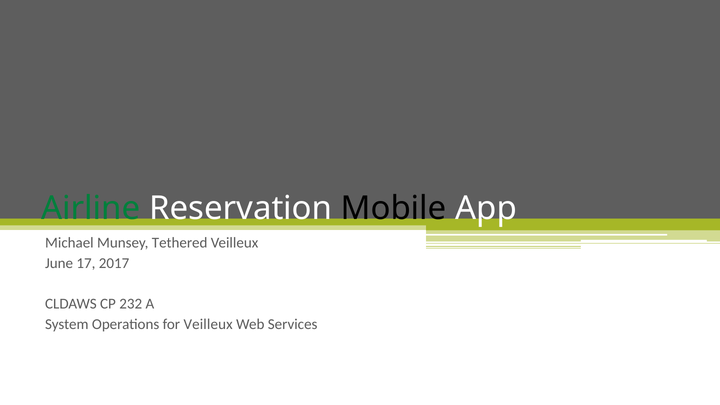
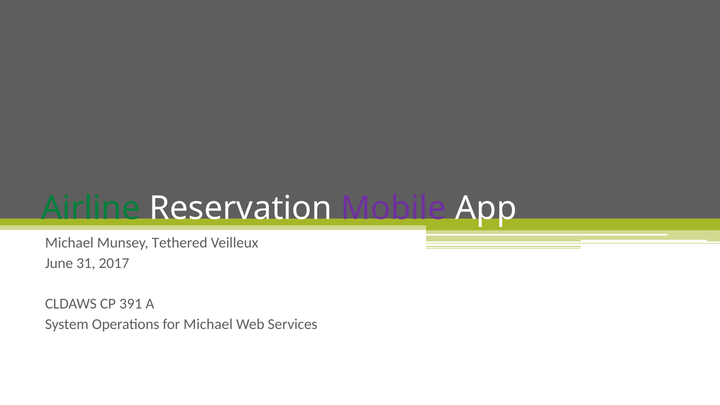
Mobile colour: black -> purple (394, 208)
17: 17 -> 31 (86, 263)
232: 232 -> 391 (131, 304)
for Veilleux: Veilleux -> Michael (208, 324)
